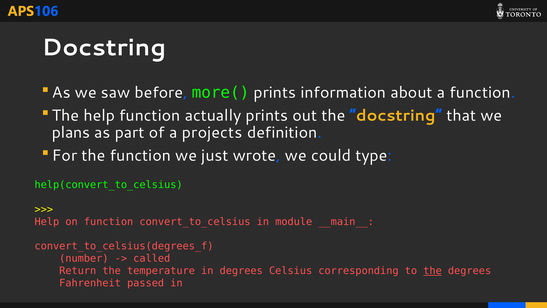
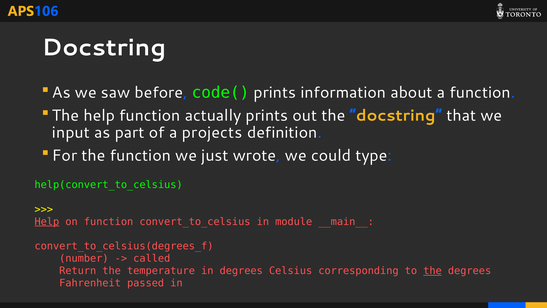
more(: more( -> code( (220, 92)
plans: plans -> input (71, 133)
Help underline: none -> present (47, 221)
